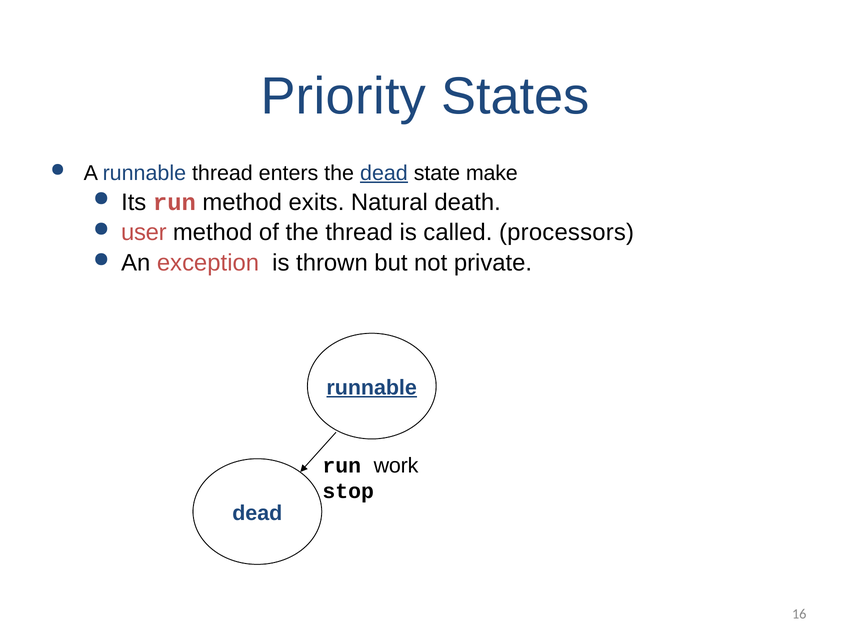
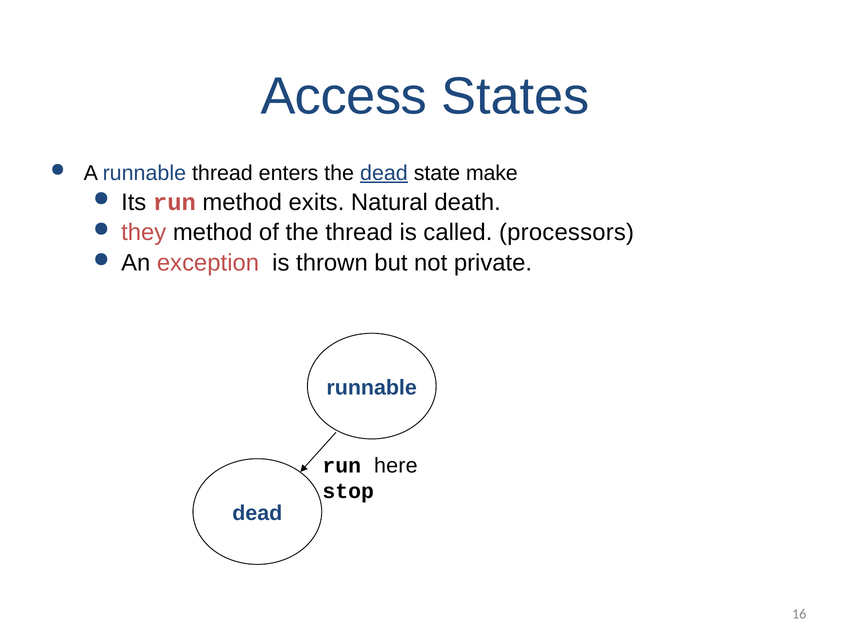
Priority: Priority -> Access (344, 97)
user: user -> they (144, 233)
runnable underline: present -> none (372, 388)
work: work -> here (396, 466)
